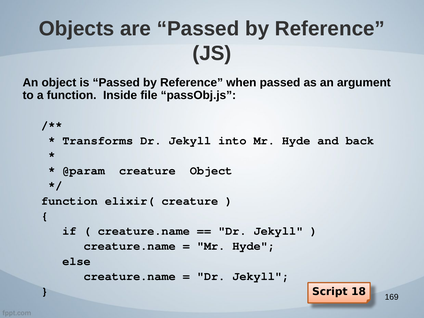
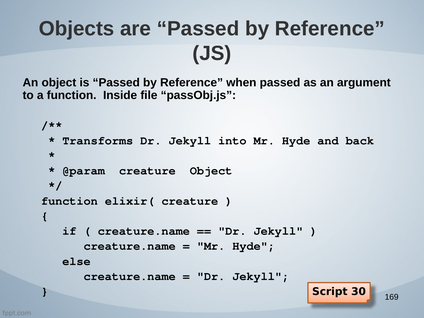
18: 18 -> 30 (359, 292)
